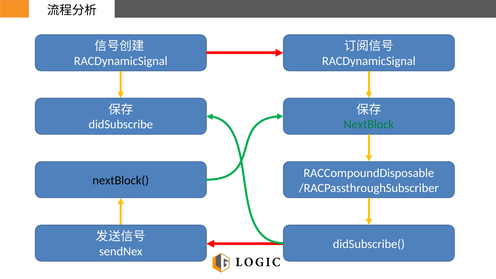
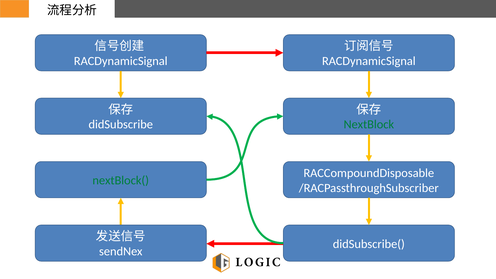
nextBlock( colour: black -> green (121, 181)
